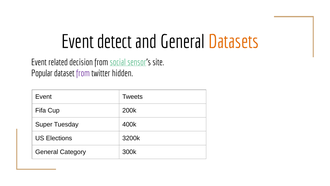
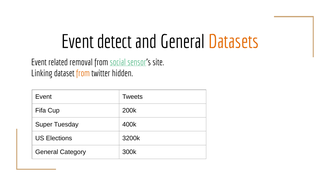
decision: decision -> removal (81, 62)
Popular: Popular -> Linking (42, 73)
from colour: purple -> orange (83, 73)
